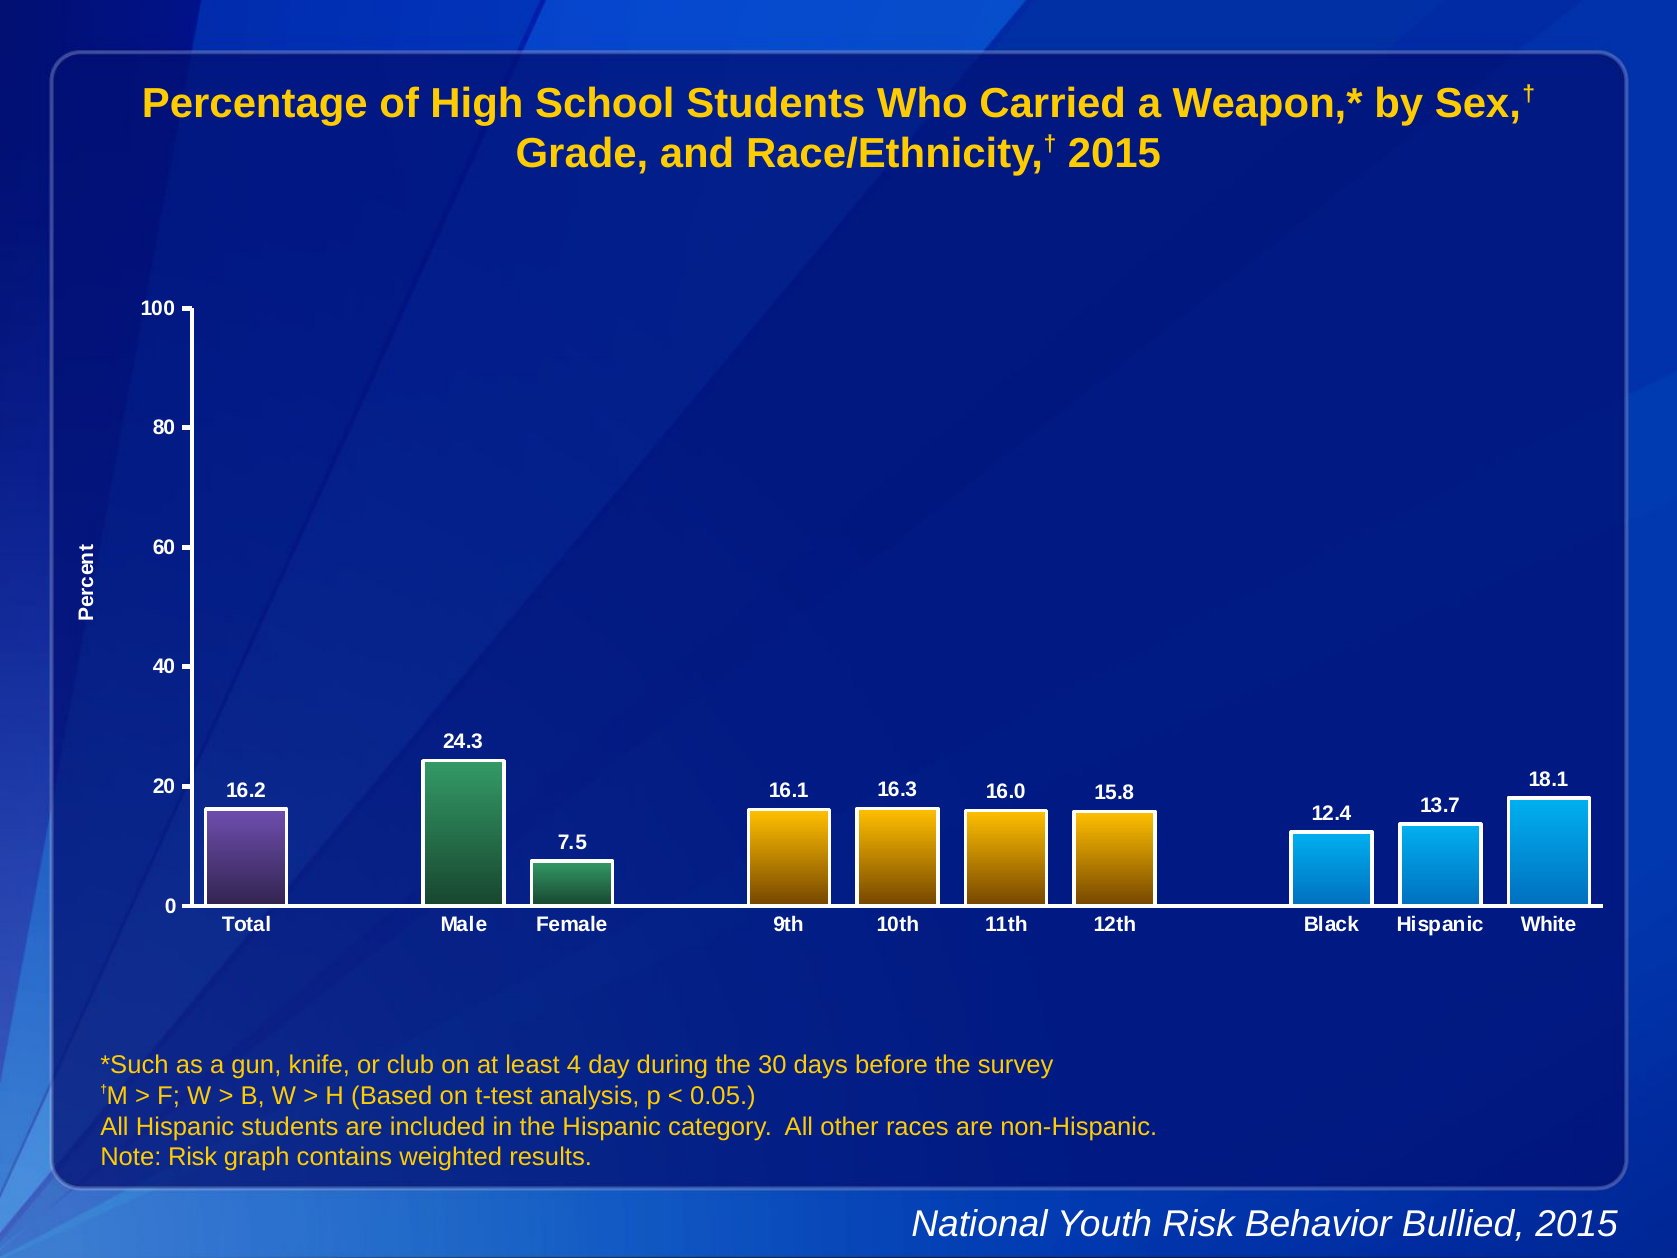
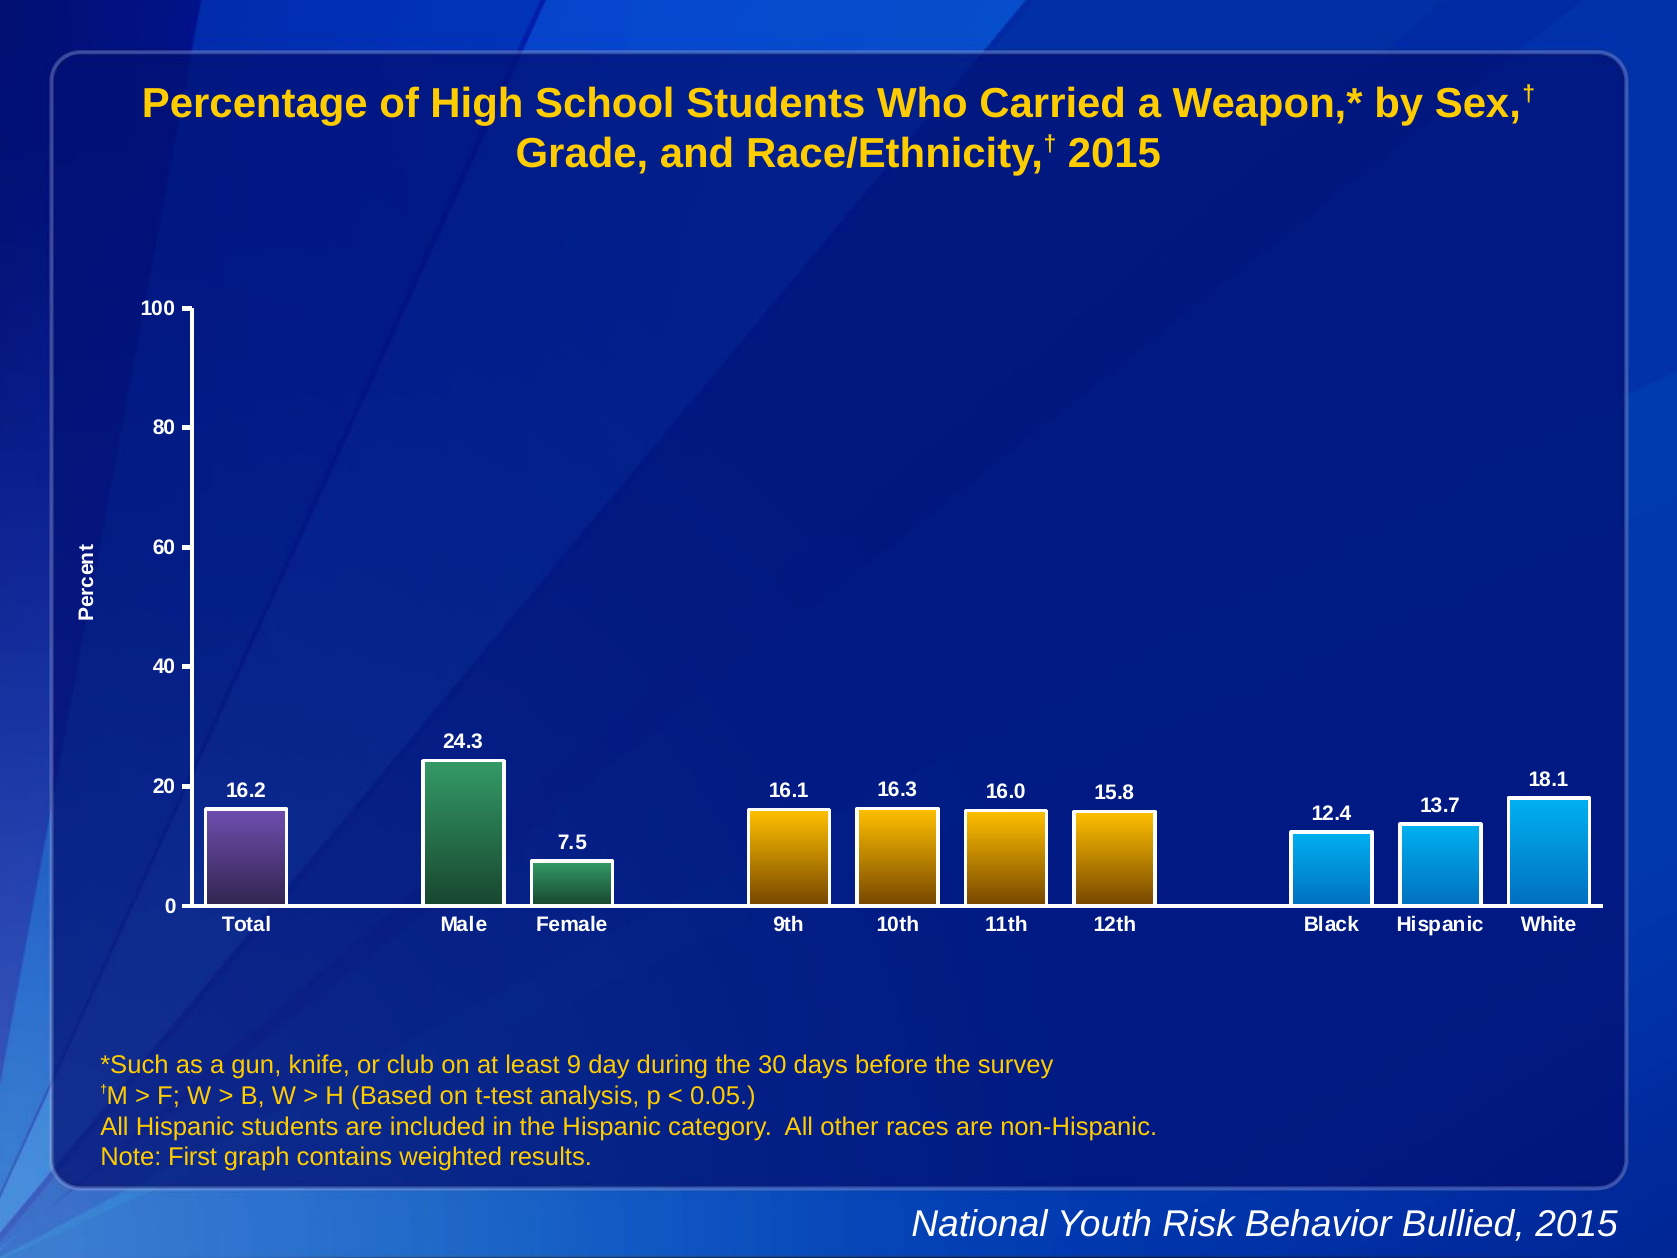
4: 4 -> 9 (574, 1065)
Note Risk: Risk -> First (193, 1157)
